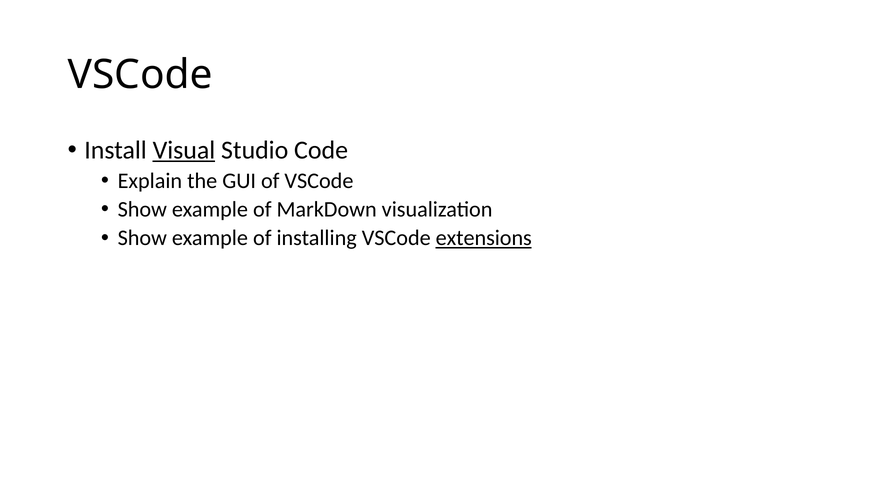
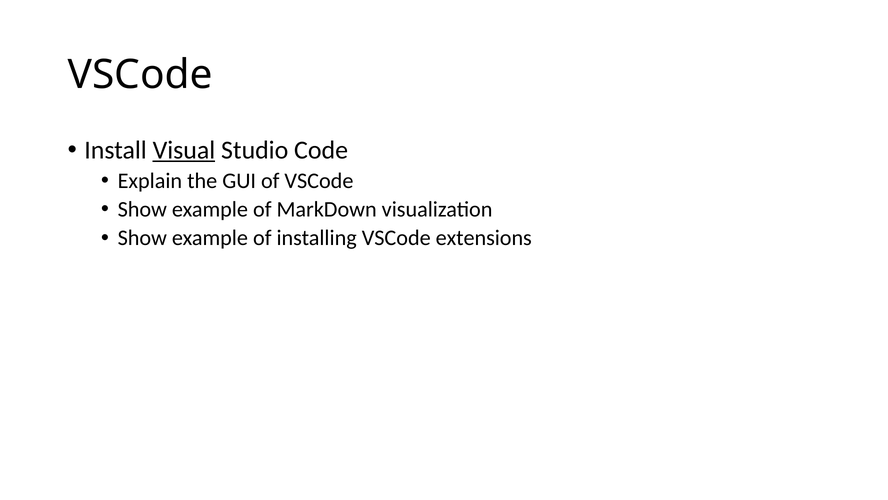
extensions underline: present -> none (484, 238)
